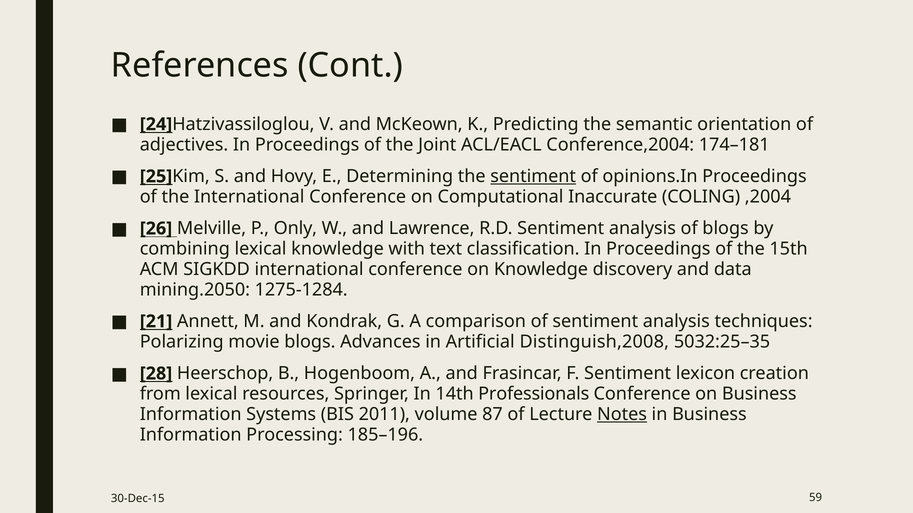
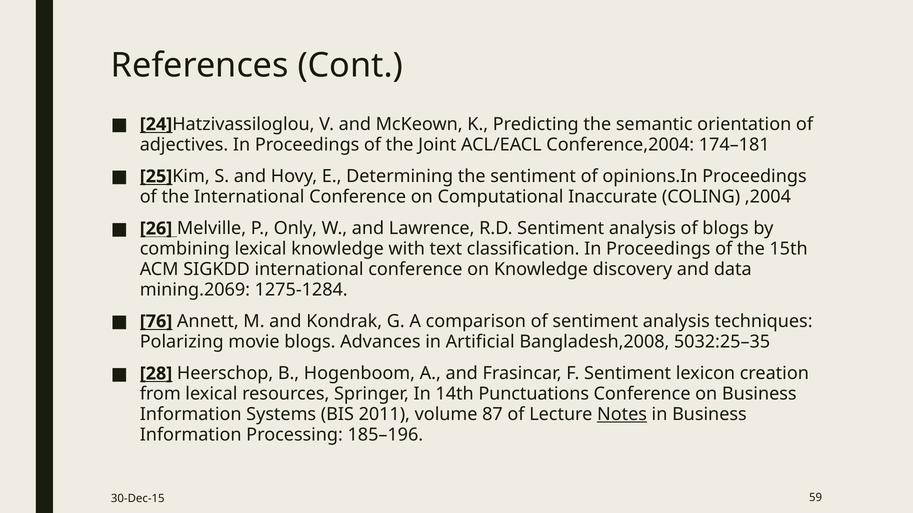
sentiment underline: present -> none (533, 177)
mining.2050: mining.2050 -> mining.2069 (195, 290)
21: 21 -> 76 (156, 322)
Distinguish,2008: Distinguish,2008 -> Bangladesh,2008 (594, 342)
Professionals: Professionals -> Punctuations (534, 394)
